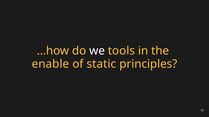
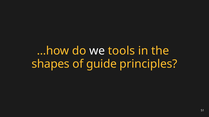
enable: enable -> shapes (51, 64)
static: static -> guide (101, 64)
